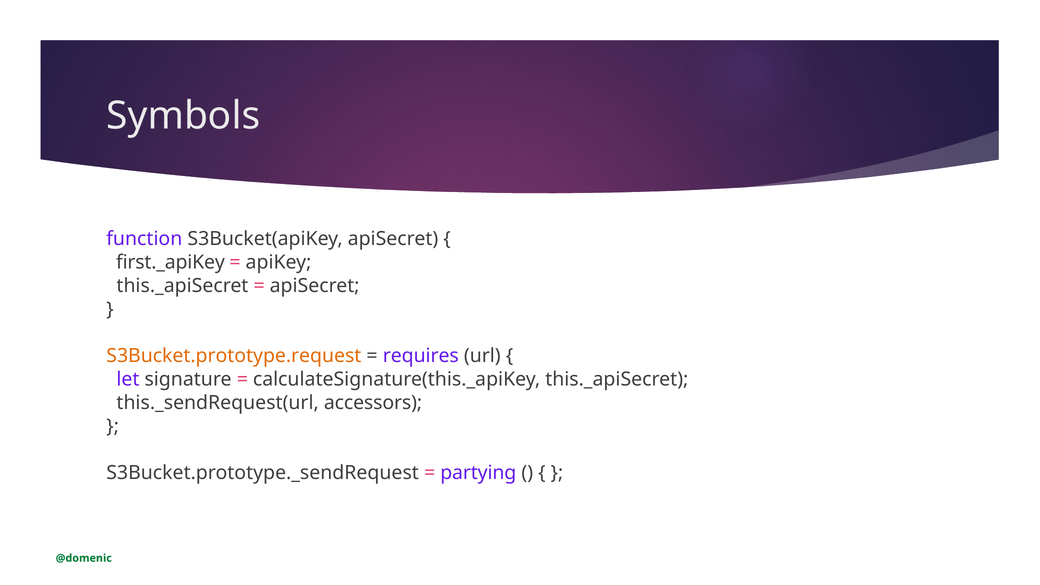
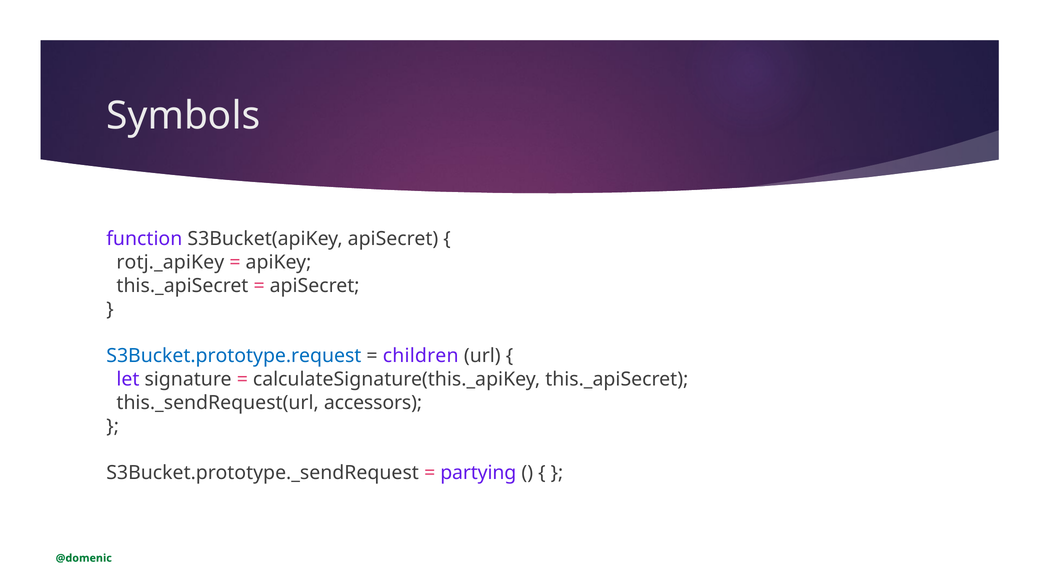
first._apiKey: first._apiKey -> rotj._apiKey (170, 263)
S3Bucket.prototype.request colour: orange -> blue (234, 356)
requires: requires -> children (421, 356)
